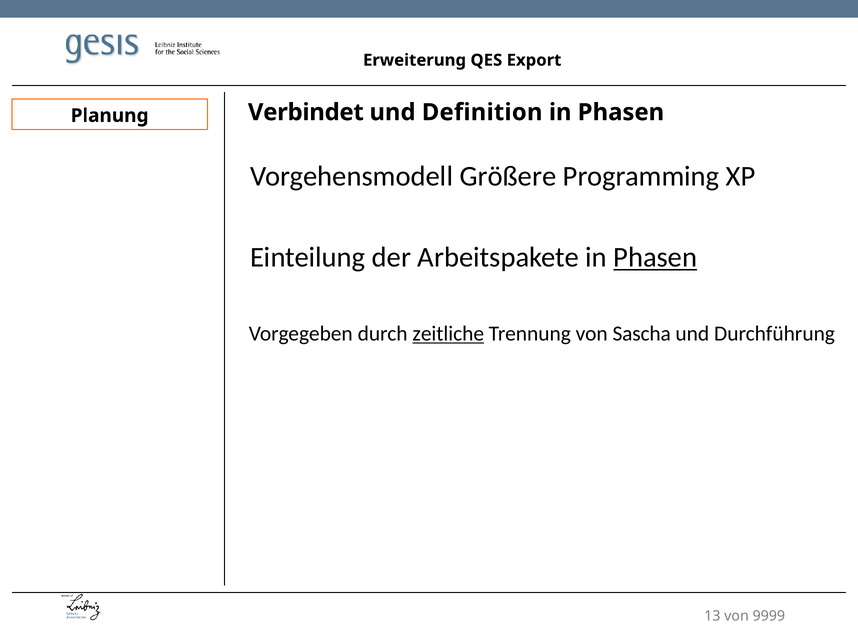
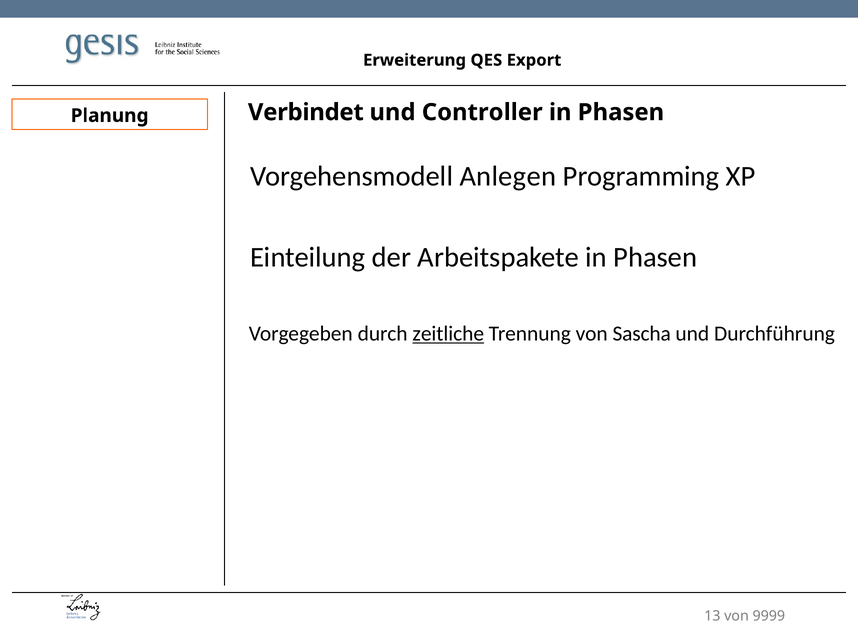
Definition: Definition -> Controller (482, 112)
Größere: Größere -> Anlegen (508, 176)
Phasen underline: present -> none (655, 257)
